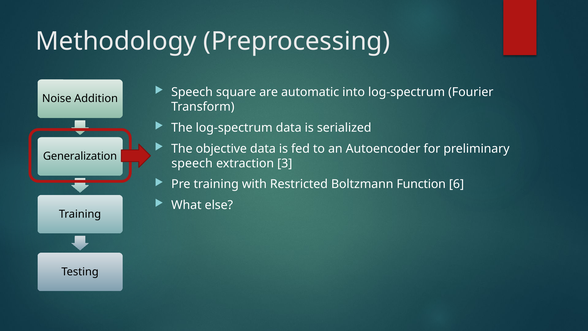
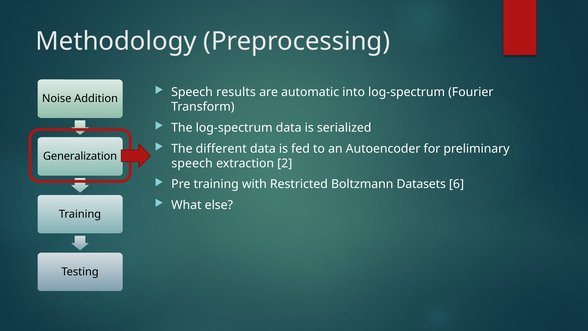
square: square -> results (236, 92)
objective: objective -> different (221, 149)
3: 3 -> 2 (285, 163)
Function: Function -> Datasets (421, 184)
